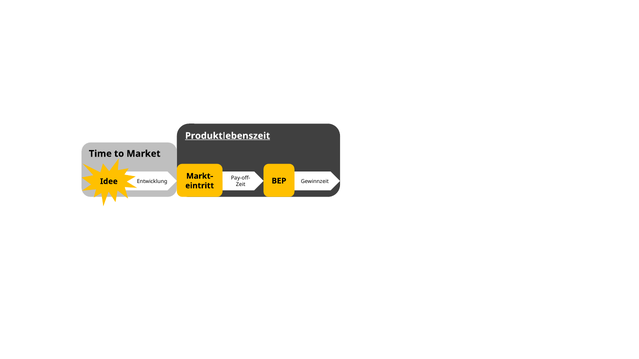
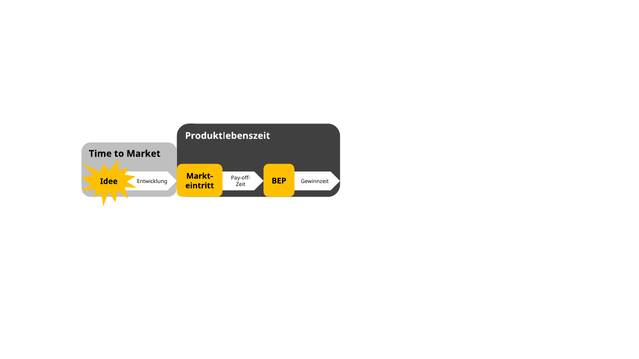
Produktlebenszeit underline: present -> none (228, 136)
